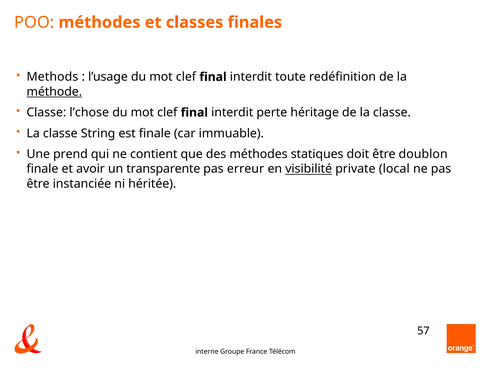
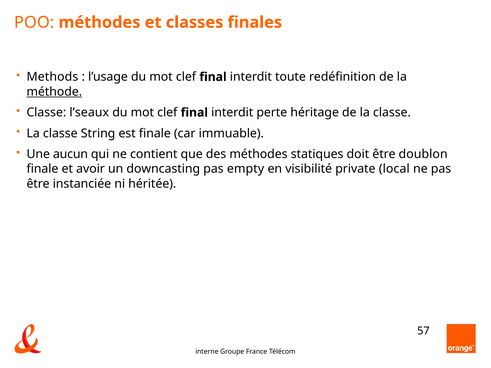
l’chose: l’chose -> l’seaux (89, 113)
prend: prend -> aucun (70, 154)
transparente: transparente -> downcasting (163, 169)
erreur: erreur -> empty (246, 169)
visibilité underline: present -> none (309, 169)
